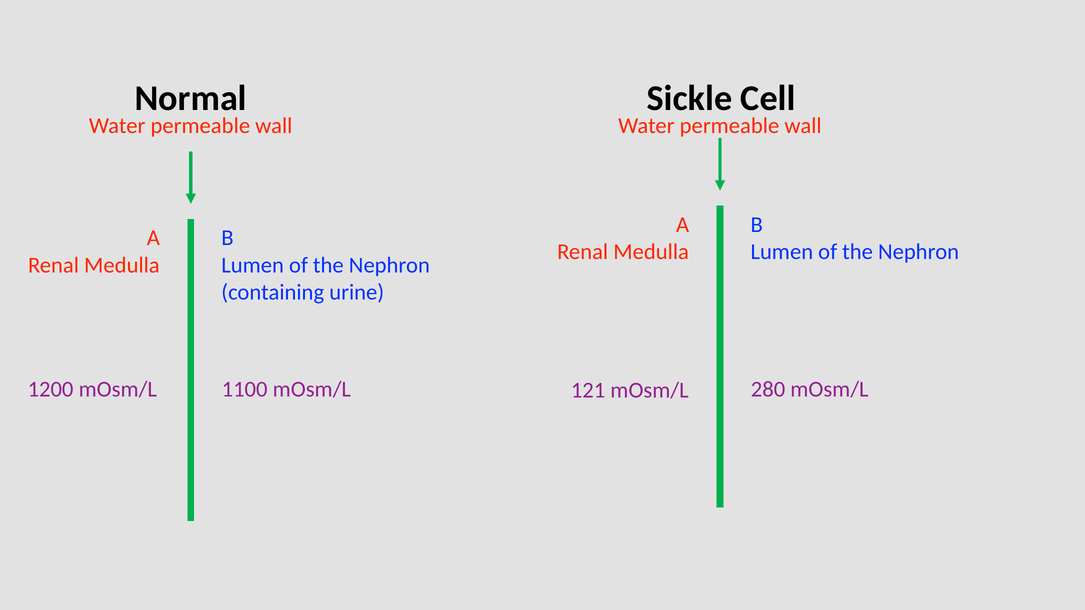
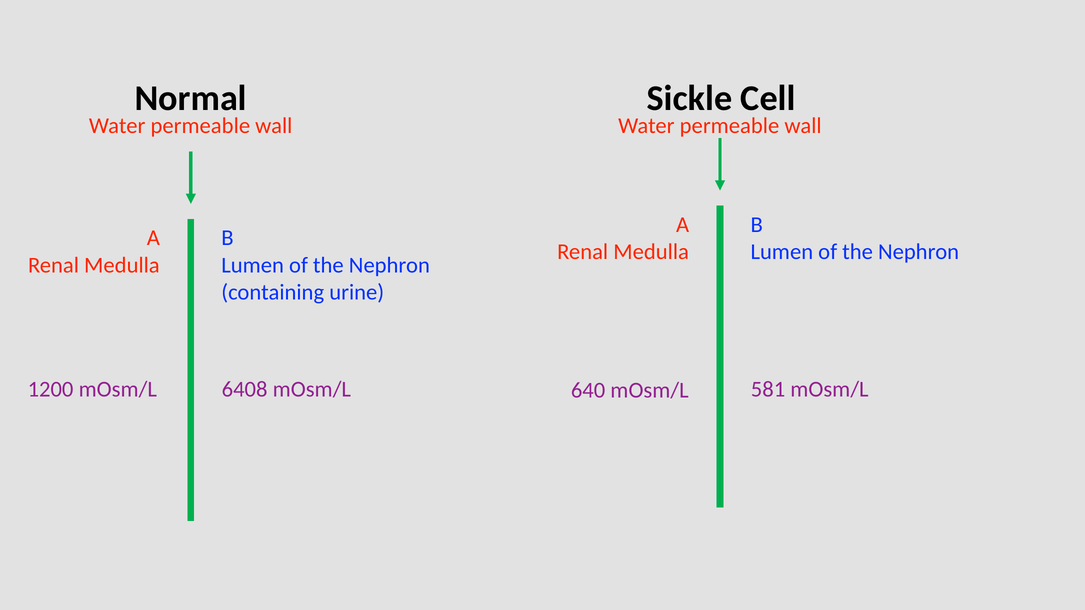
1100: 1100 -> 6408 (245, 390)
121: 121 -> 640 (588, 391)
280: 280 -> 581 (768, 389)
